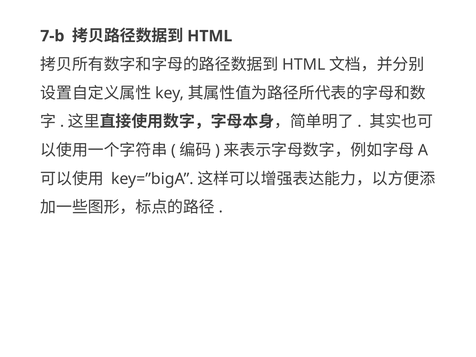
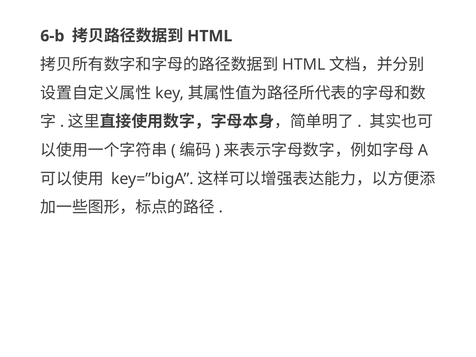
7-b: 7-b -> 6-b (52, 36)
